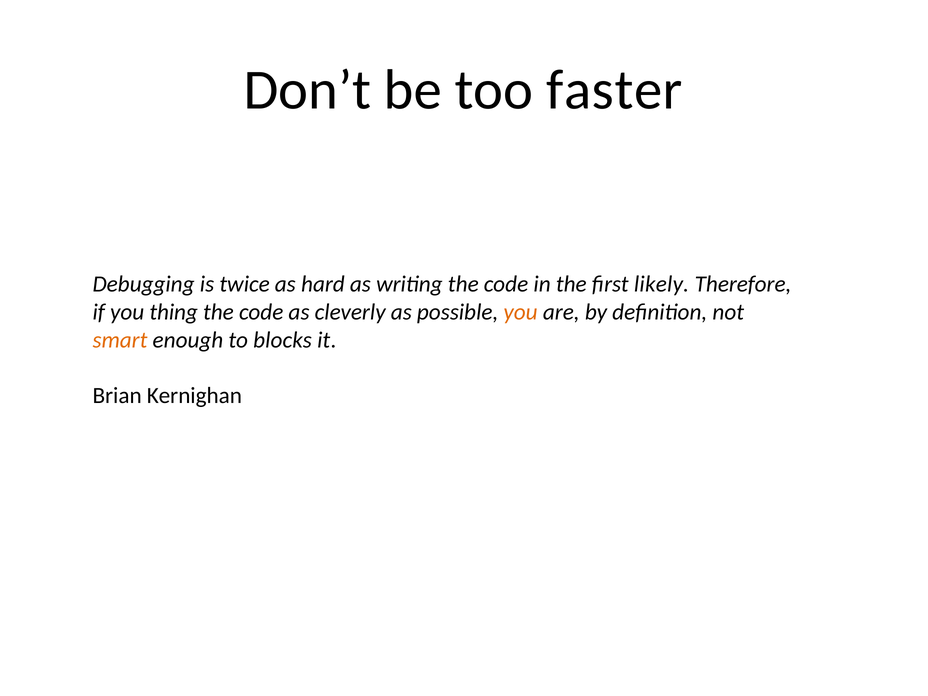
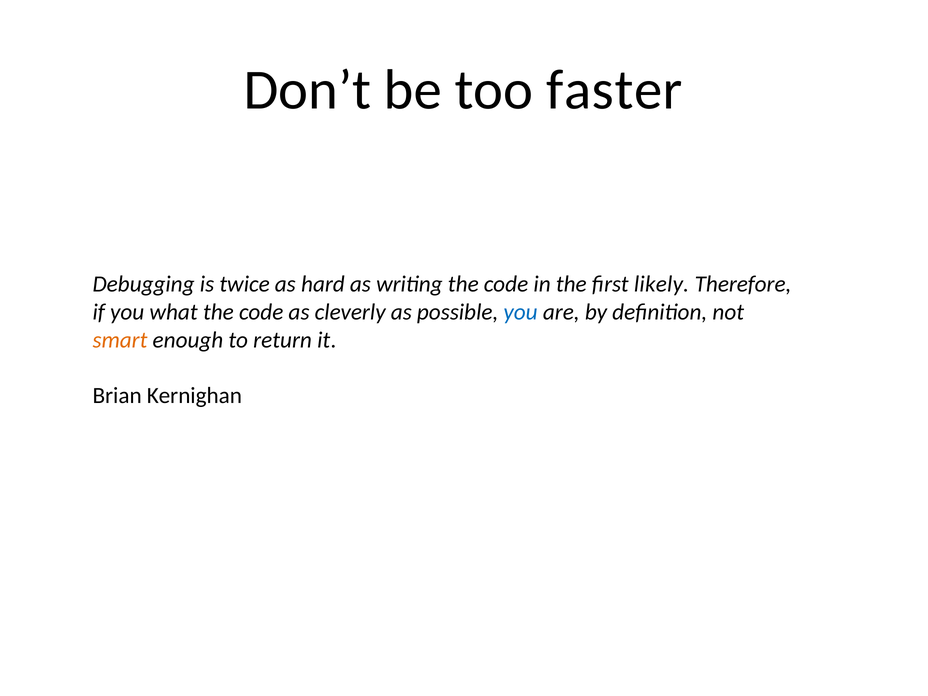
thing: thing -> what (174, 312)
you colour: orange -> blue (521, 312)
blocks: blocks -> return (283, 340)
